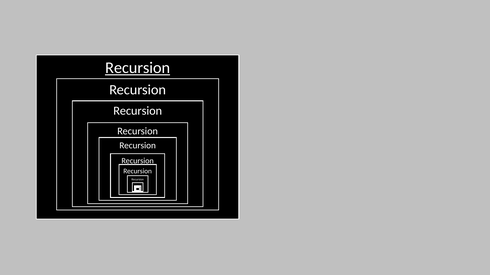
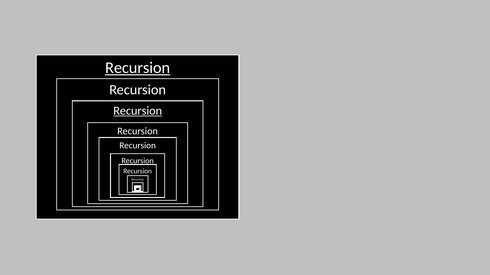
Recursion underline: none -> present (138, 111)
